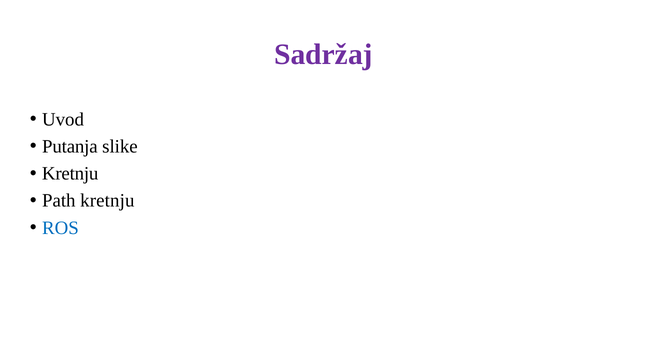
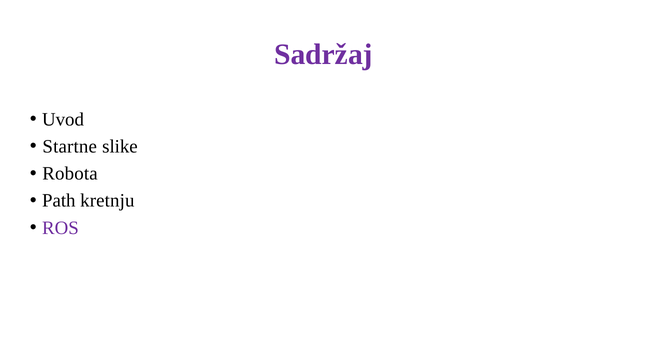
Putanja: Putanja -> Startne (70, 146)
Kretnju: Kretnju -> Robota (70, 174)
ROS colour: blue -> purple (60, 228)
